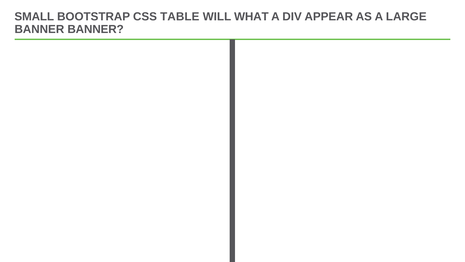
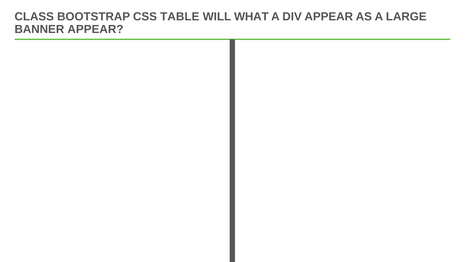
SMALL: SMALL -> CLASS (34, 17)
BANNER BANNER: BANNER -> APPEAR (95, 29)
